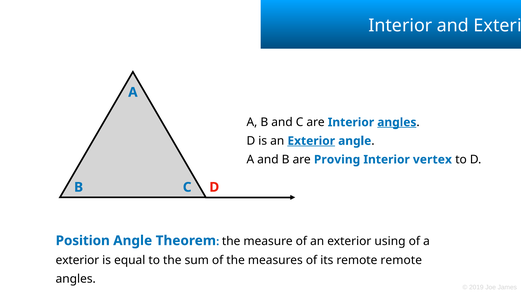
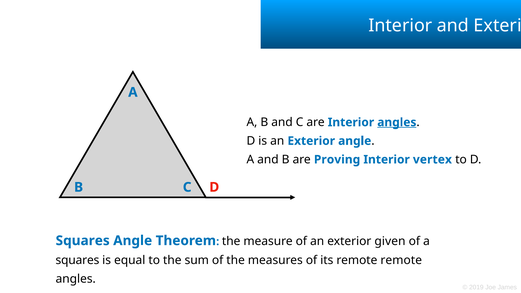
Exterior underline: present -> none (311, 141)
Position: Position -> Squares (83, 241)
using: using -> given (390, 241)
exterior: exterior -> squares (77, 260)
